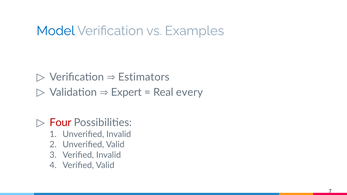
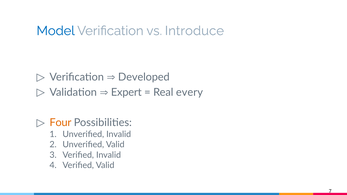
Examples: Examples -> Introduce (194, 31)
Estimators: Estimators -> Developed (144, 77)
Four colour: red -> orange (60, 123)
